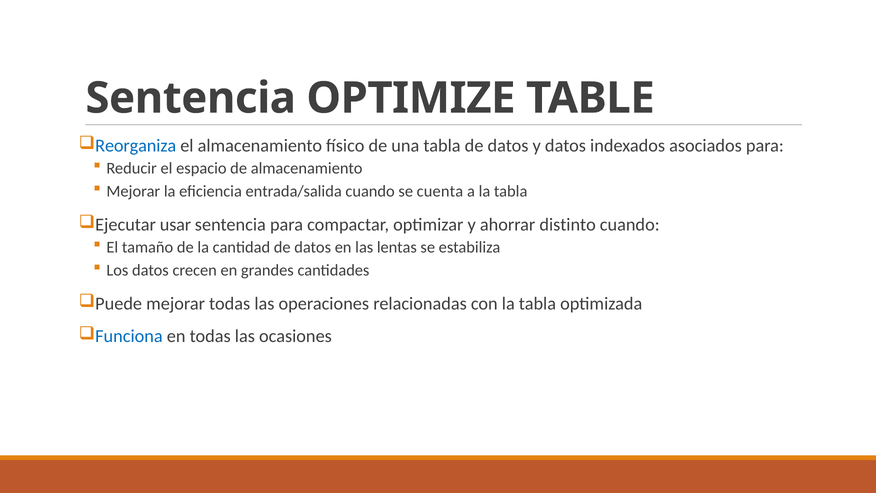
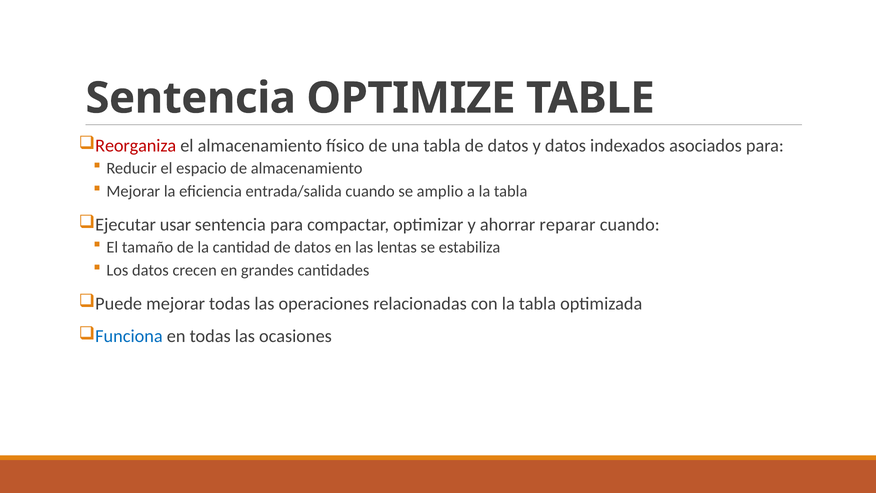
Reorganiza colour: blue -> red (136, 146)
cuenta: cuenta -> amplio (440, 191)
distinto: distinto -> reparar (568, 225)
